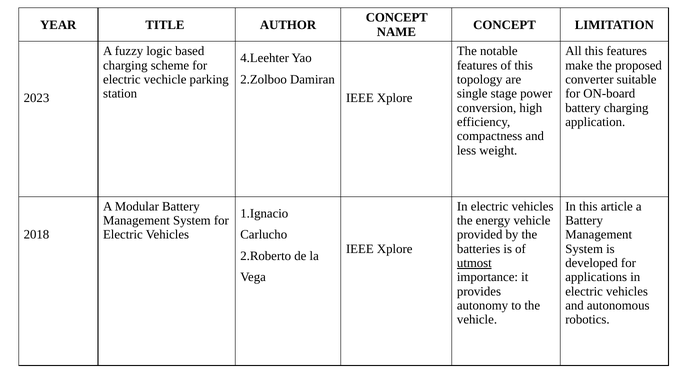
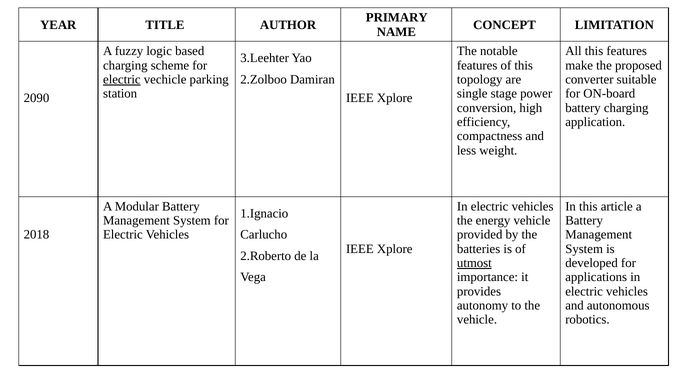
CONCEPT: CONCEPT -> PRIMARY (397, 18)
4.Leehter: 4.Leehter -> 3.Leehter (265, 58)
electric underline: none -> present (122, 80)
2023: 2023 -> 2090 (36, 98)
